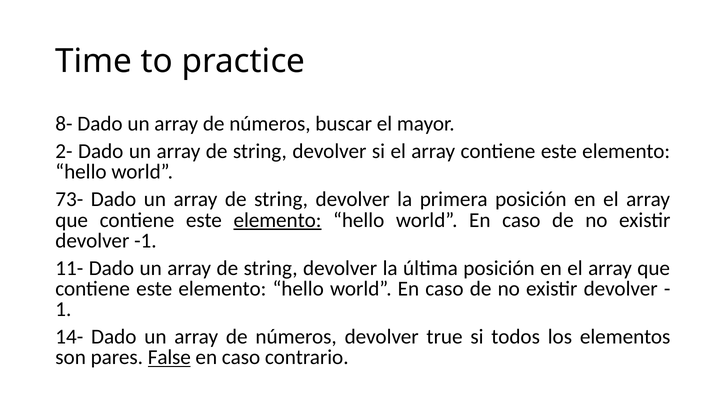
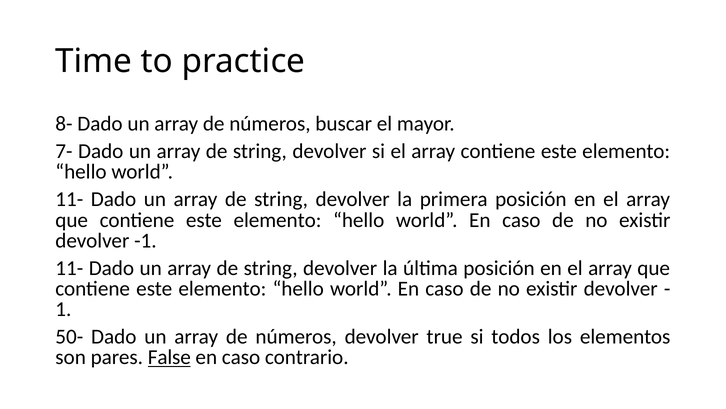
2-: 2- -> 7- (64, 151)
73-: 73- -> 11- (69, 199)
elemento underline: present -> none (277, 220)
14-: 14- -> 50- (69, 336)
